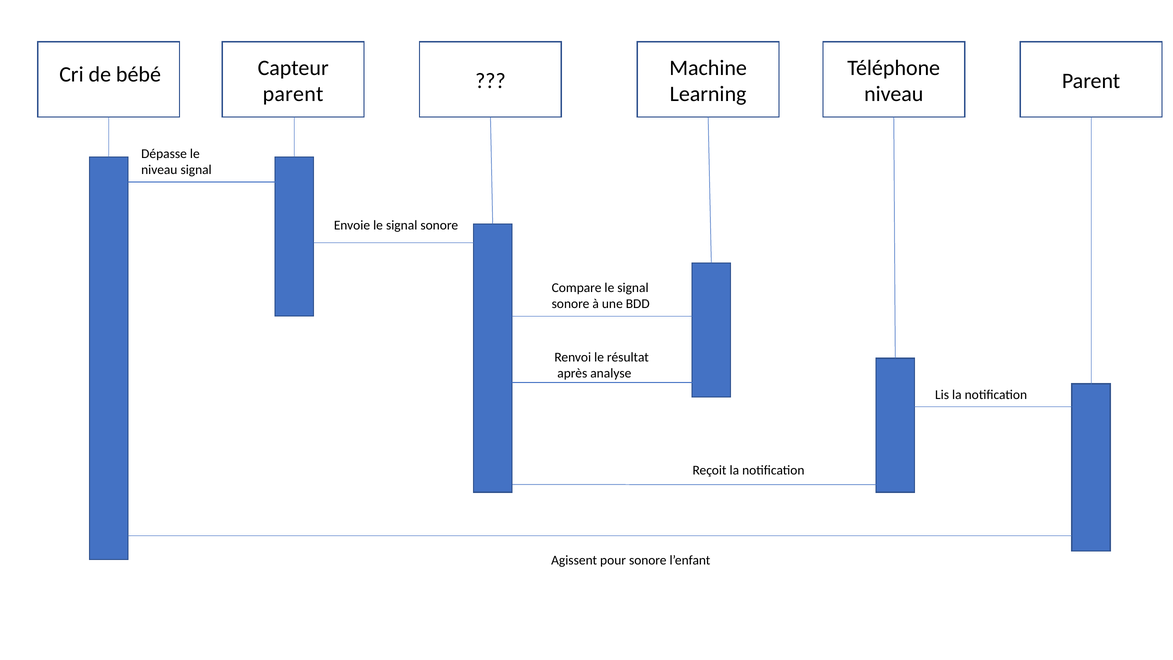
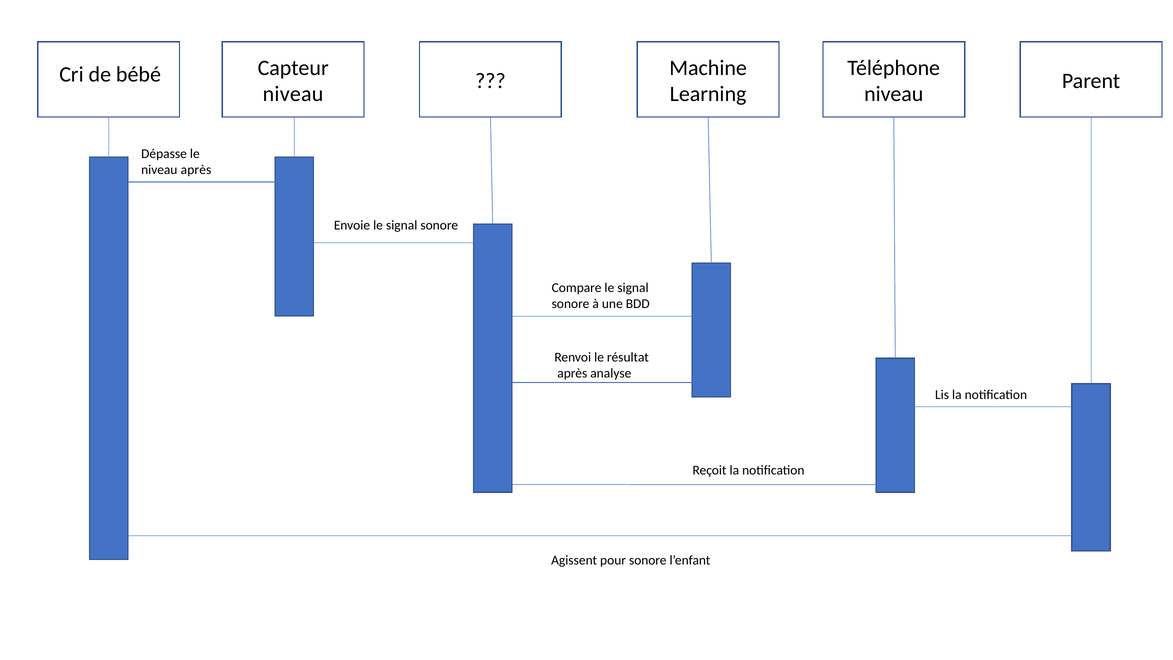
parent: parent -> niveau (293, 94)
niveau signal: signal -> après (196, 170)
